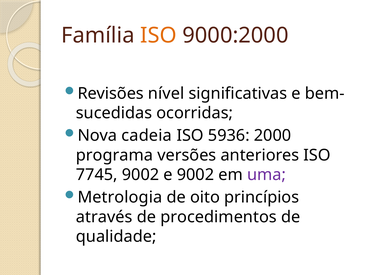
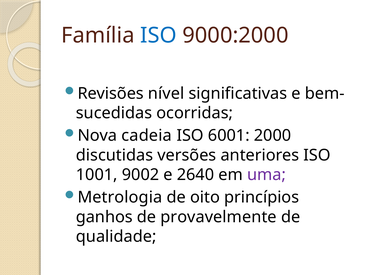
ISO colour: orange -> blue (159, 35)
5936: 5936 -> 6001 (229, 136)
programa: programa -> discutidas (115, 155)
7745: 7745 -> 1001 (97, 175)
e 9002: 9002 -> 2640 (195, 175)
através: através -> ganhos (104, 217)
procedimentos: procedimentos -> provavelmente (219, 217)
